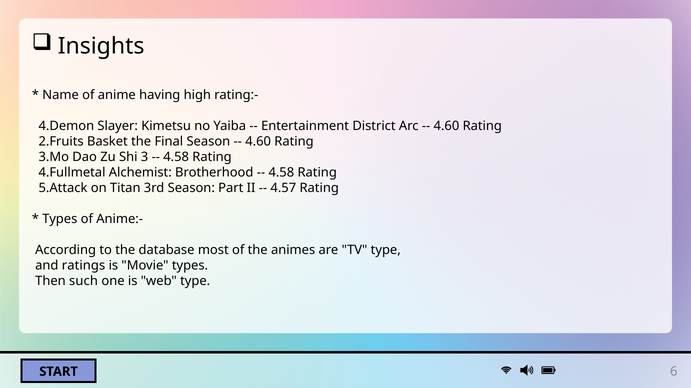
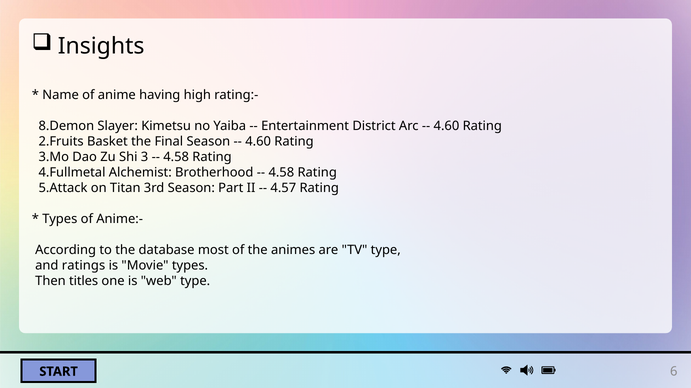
4.Demon: 4.Demon -> 8.Demon (66, 126)
such: such -> titles (84, 282)
